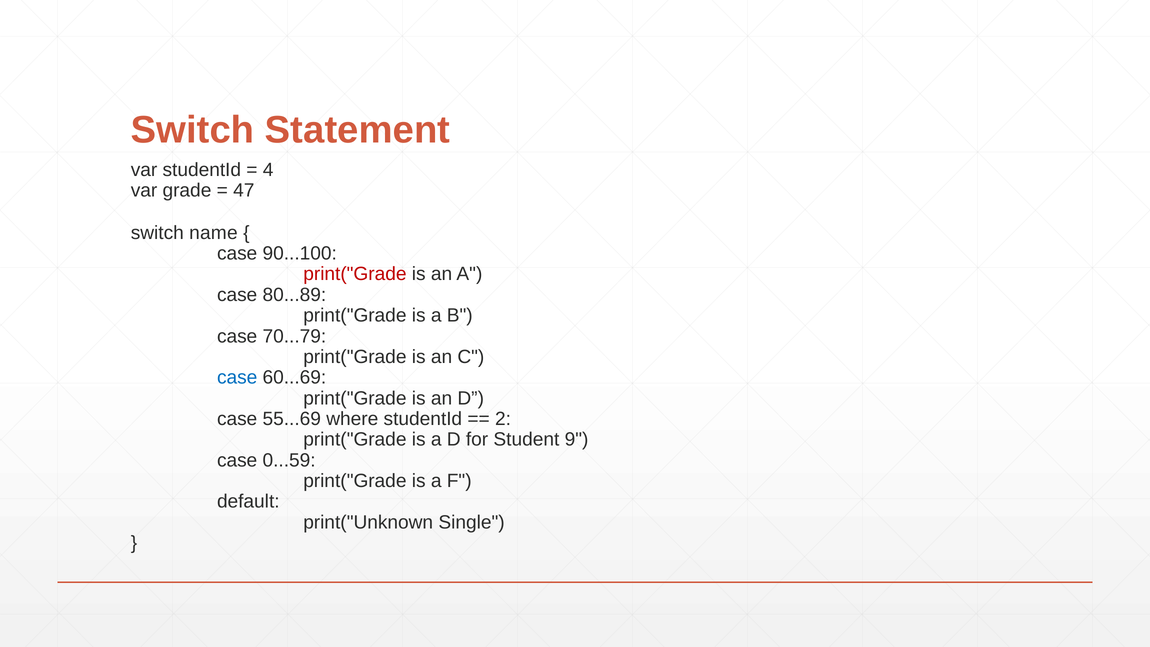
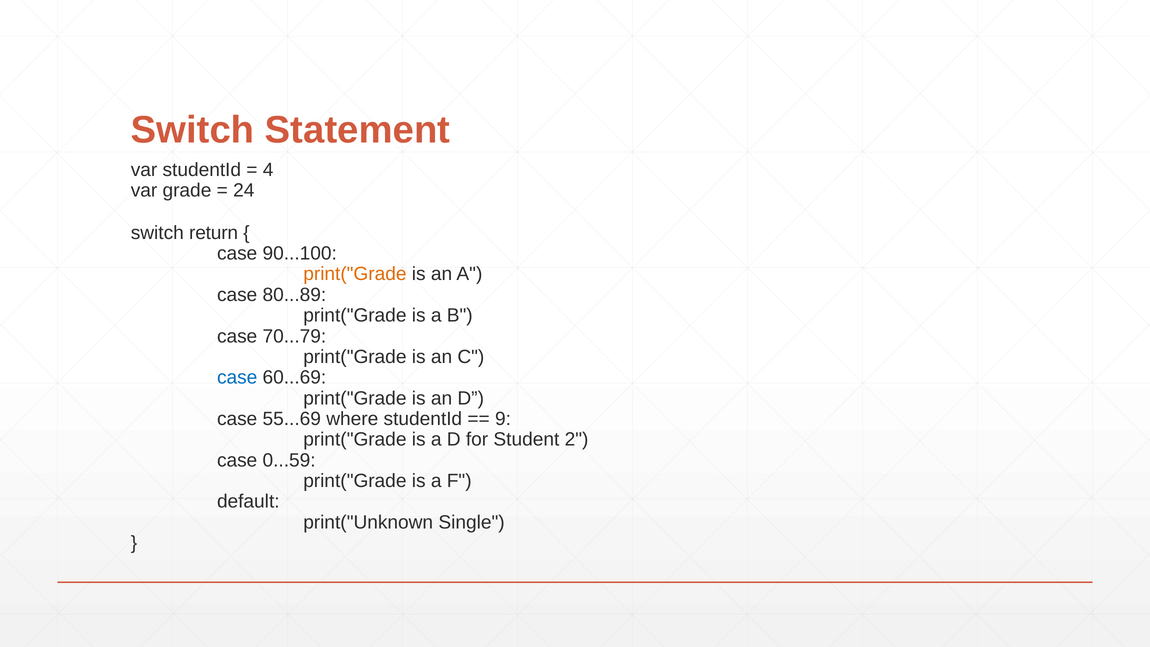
47: 47 -> 24 (244, 190)
name: name -> return (214, 233)
print("Grade colour: red -> orange (355, 274)
2: 2 -> 9 (503, 419)
9: 9 -> 2 (577, 440)
